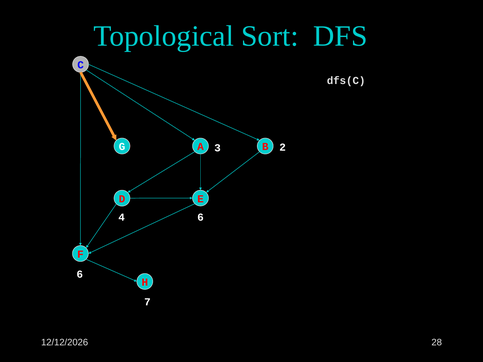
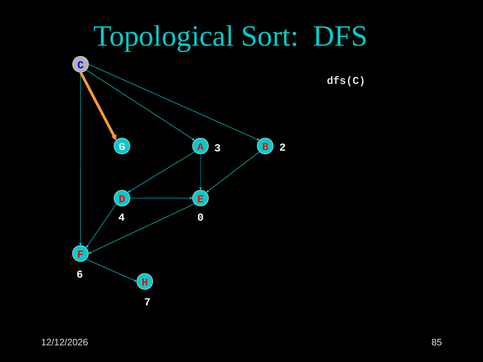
4 6: 6 -> 0 (201, 218)
28: 28 -> 85 (437, 343)
